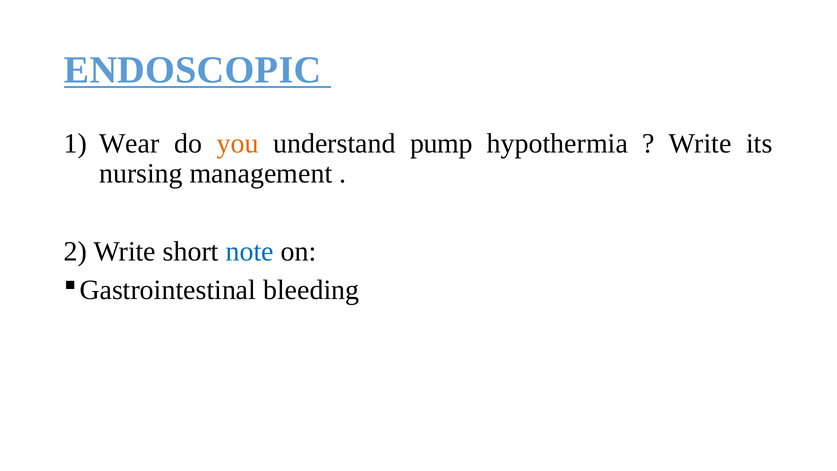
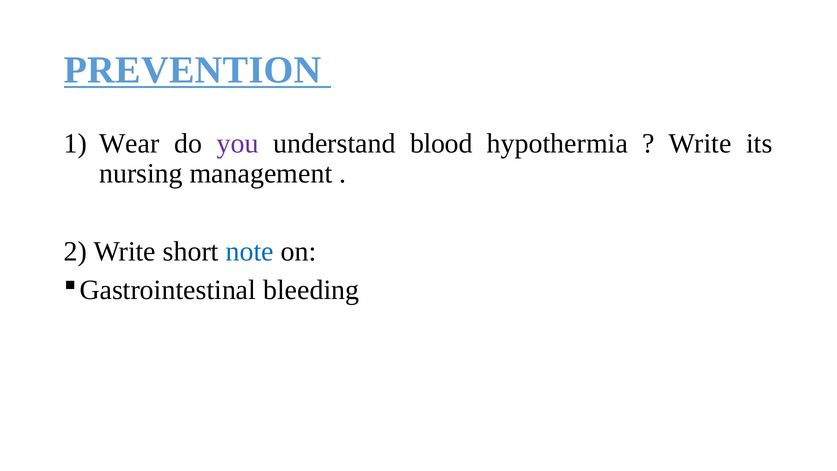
ENDOSCOPIC: ENDOSCOPIC -> PREVENTION (193, 70)
you colour: orange -> purple (238, 143)
pump: pump -> blood (441, 143)
